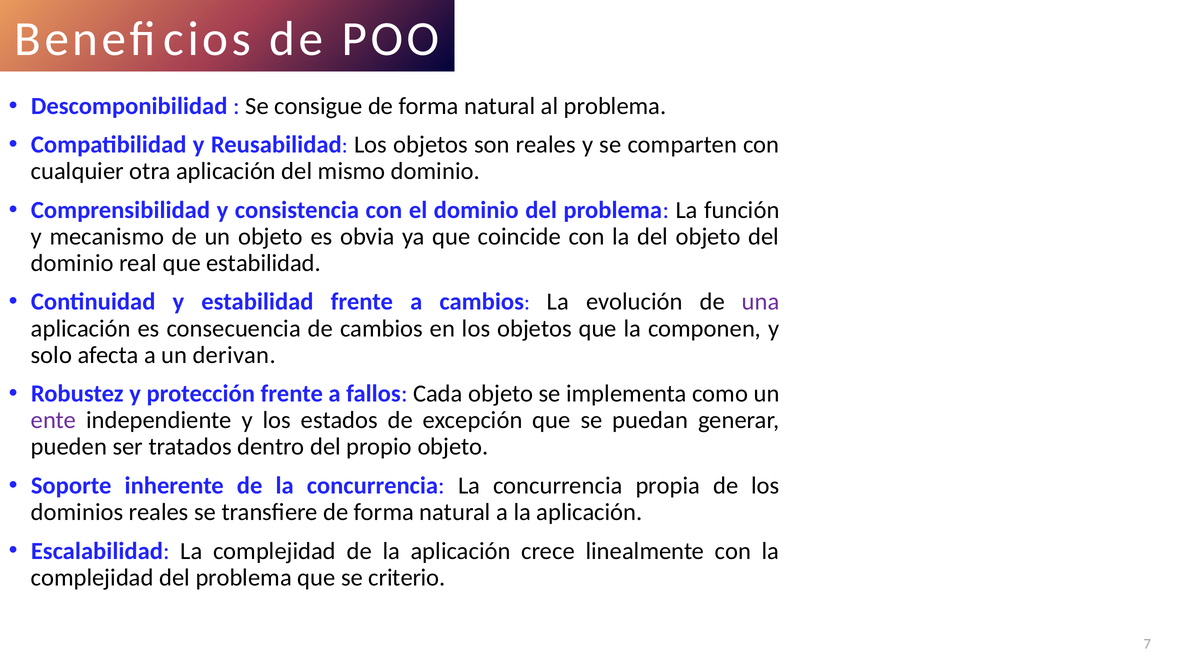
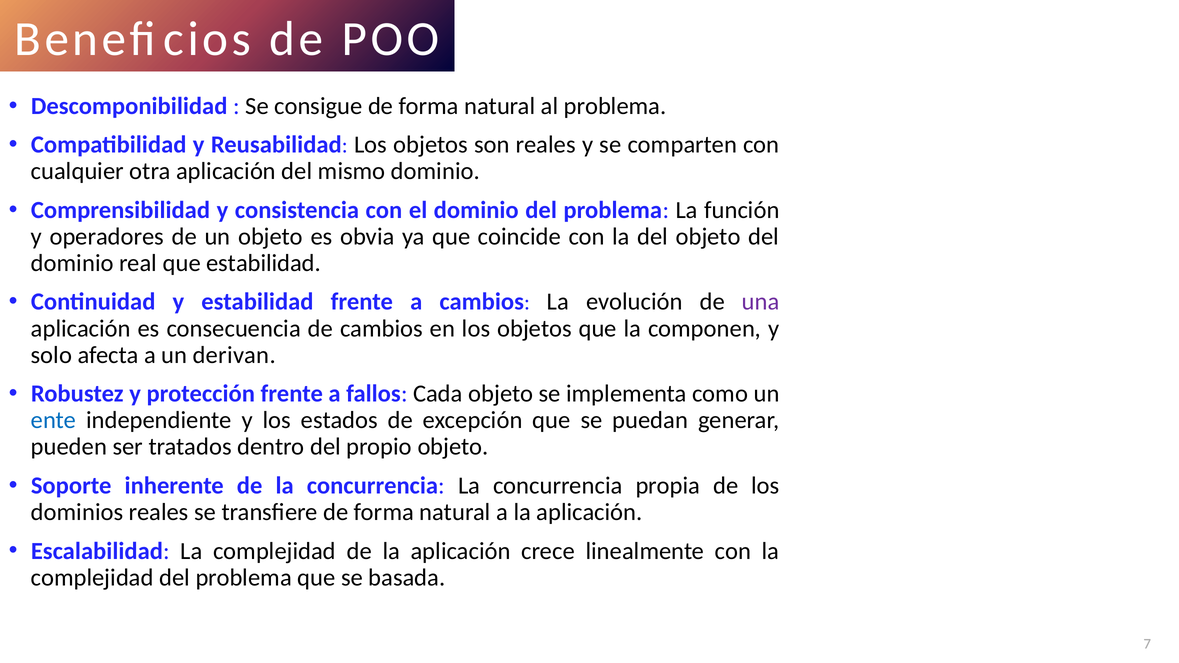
mecanismo: mecanismo -> operadores (107, 237)
ente colour: purple -> blue (54, 420)
criterio: criterio -> basada (407, 578)
